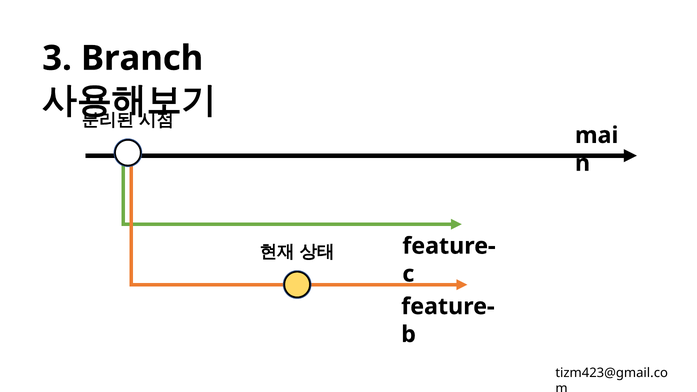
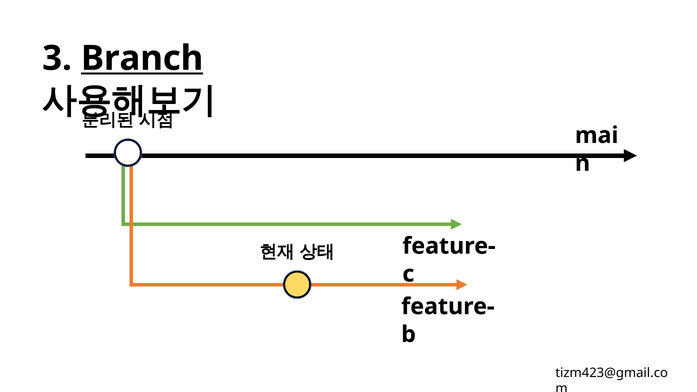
Branch underline: none -> present (142, 58)
